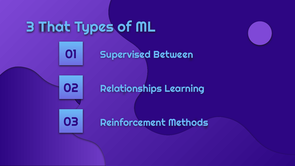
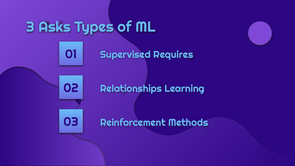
That: That -> Asks (55, 27)
Between: Between -> Requires (173, 55)
